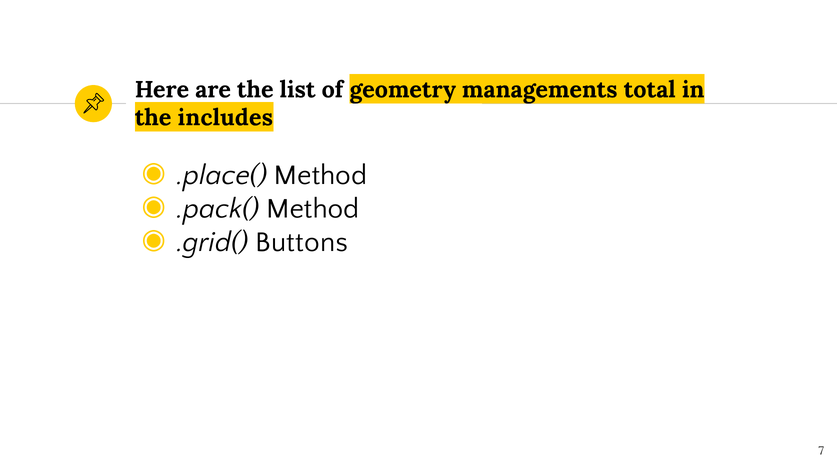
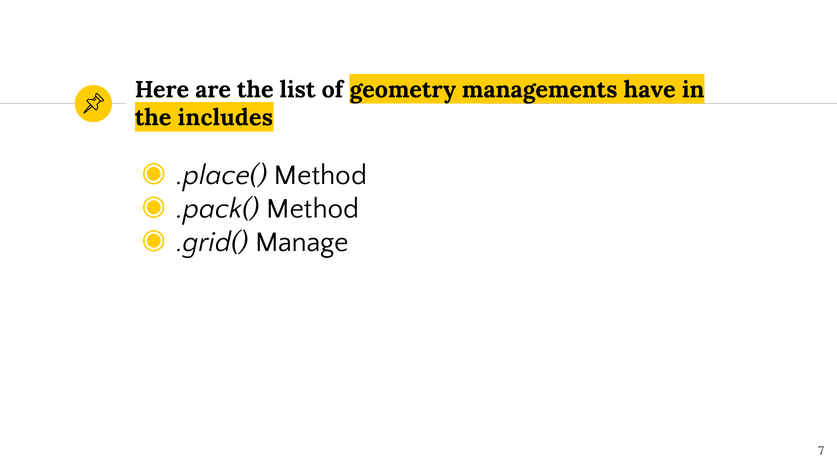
total: total -> have (650, 90)
Buttons: Buttons -> Manage (302, 242)
